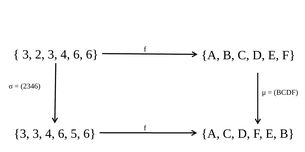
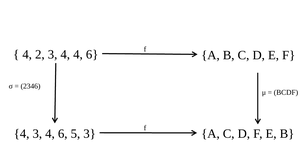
3: 3 -> 4 (27, 55)
2 3 4 6: 6 -> 4 (78, 55)
3: 3 -> 4 (22, 134)
5 6: 6 -> 3 (90, 134)
